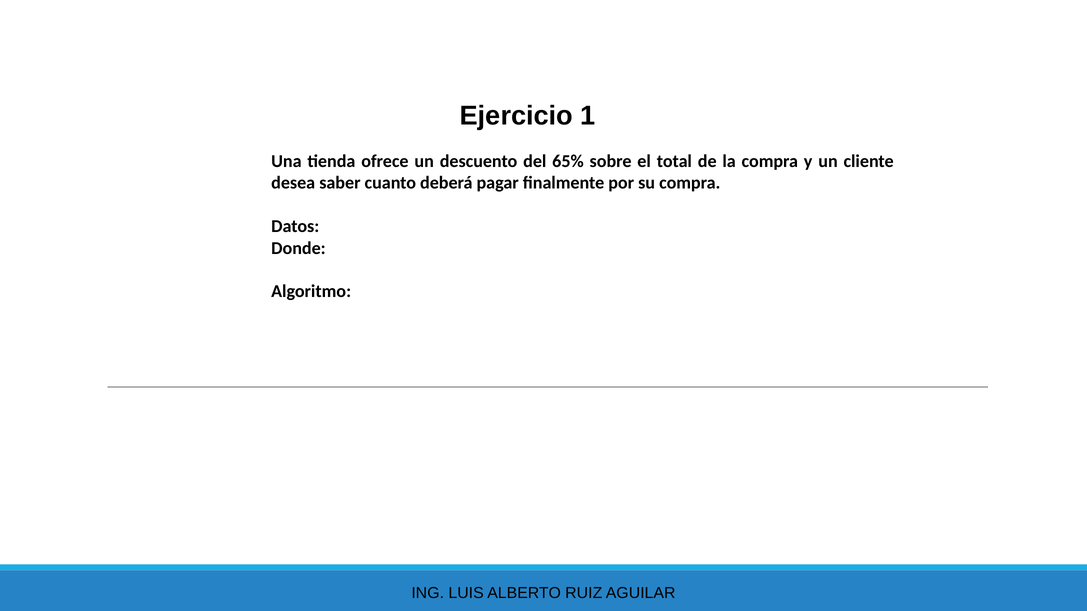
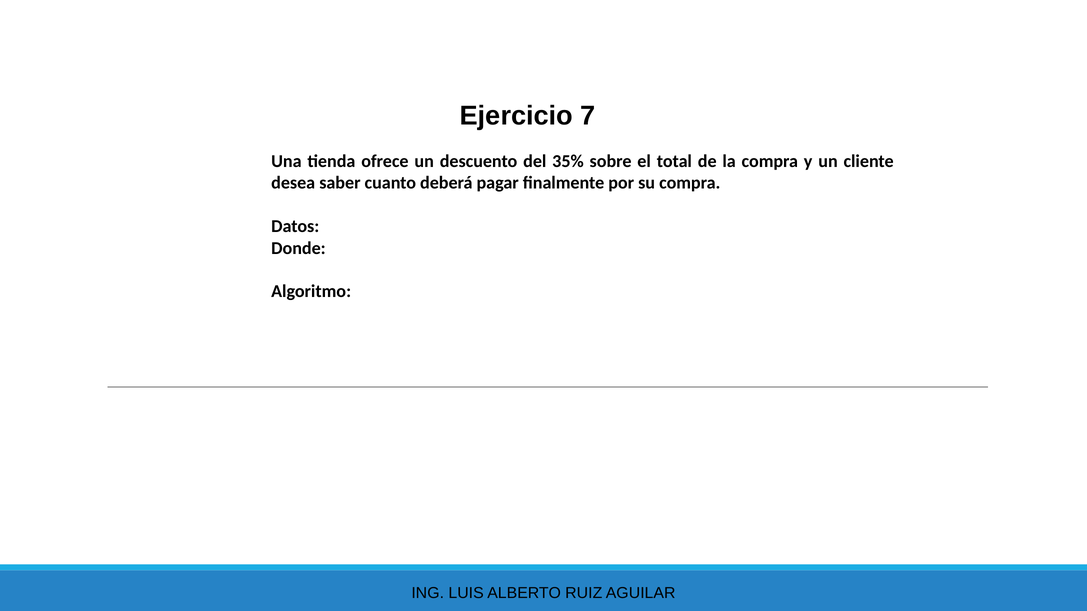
1: 1 -> 7 (588, 116)
65%: 65% -> 35% (568, 161)
